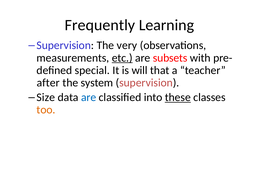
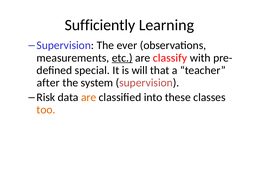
Frequently: Frequently -> Sufficiently (100, 25)
very: very -> ever (127, 45)
subsets: subsets -> classify (170, 58)
Size: Size -> Risk (46, 98)
are colour: blue -> orange (89, 98)
these underline: present -> none (178, 98)
